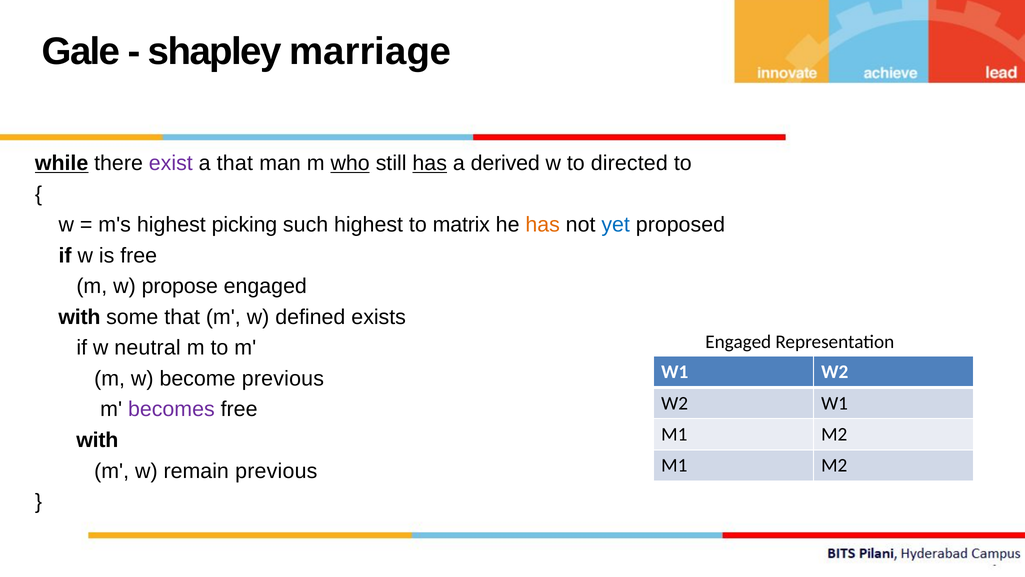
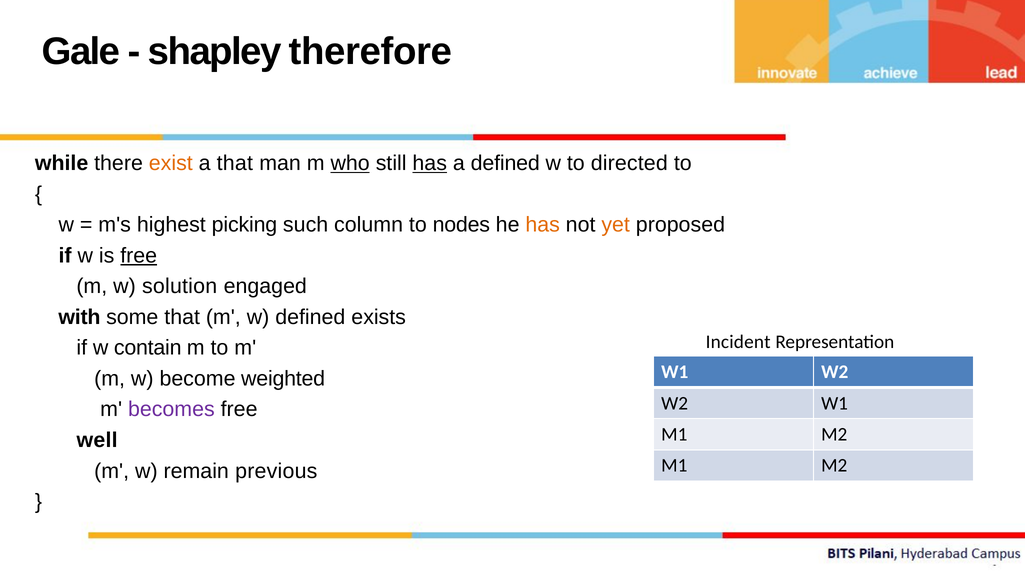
marriage: marriage -> therefore (370, 51)
while underline: present -> none (62, 163)
exist colour: purple -> orange (171, 163)
a derived: derived -> defined (505, 163)
such highest: highest -> column (369, 225)
matrix: matrix -> nodes (461, 225)
yet colour: blue -> orange (616, 225)
free underline: none -> present (139, 255)
propose: propose -> solution (180, 286)
Engaged: Engaged -> Incident (738, 342)
neutral: neutral -> contain (148, 348)
become previous: previous -> weighted (283, 378)
with: with -> well (97, 440)
